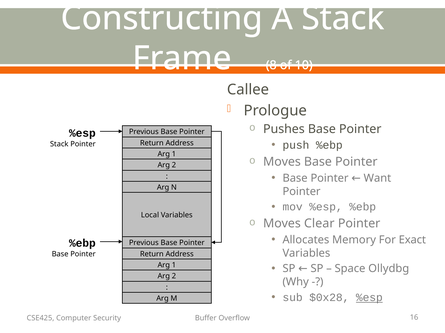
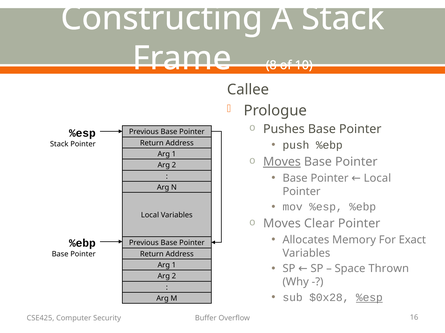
Moves underline: none -> present (282, 162)
Want: Want -> Local (377, 178)
Ollydbg: Ollydbg -> Thrown (389, 269)
